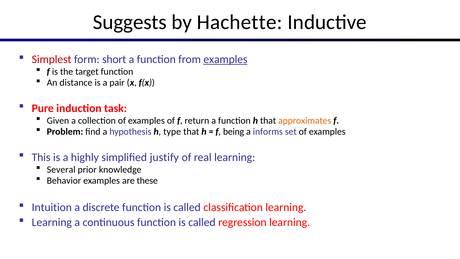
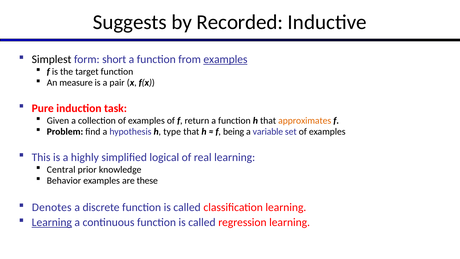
Hachette: Hachette -> Recorded (240, 22)
Simplest colour: red -> black (52, 59)
distance: distance -> measure (76, 83)
informs: informs -> variable (268, 132)
justify: justify -> logical (164, 157)
Several: Several -> Central (61, 169)
Intuition: Intuition -> Denotes (52, 207)
Learning underline: none -> present (52, 222)
